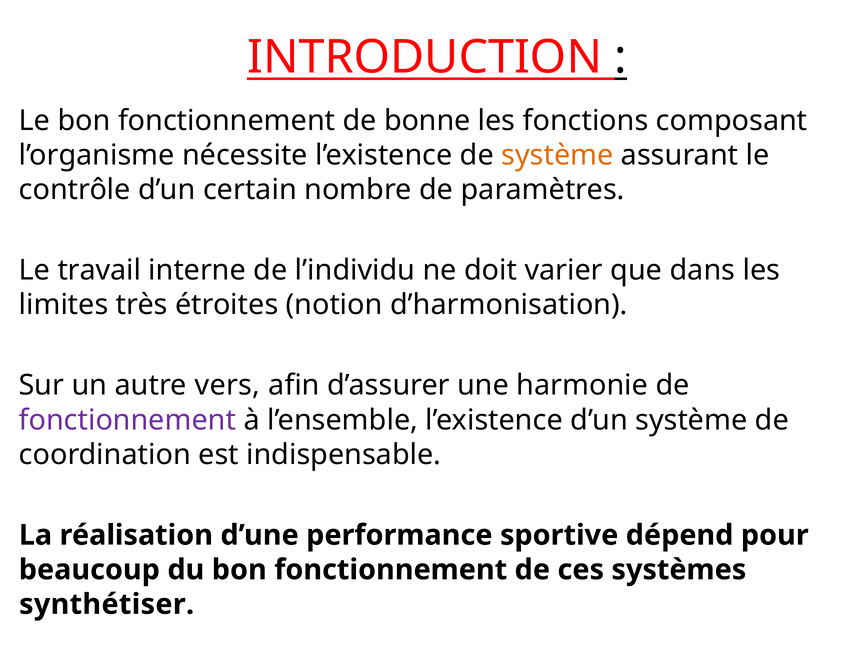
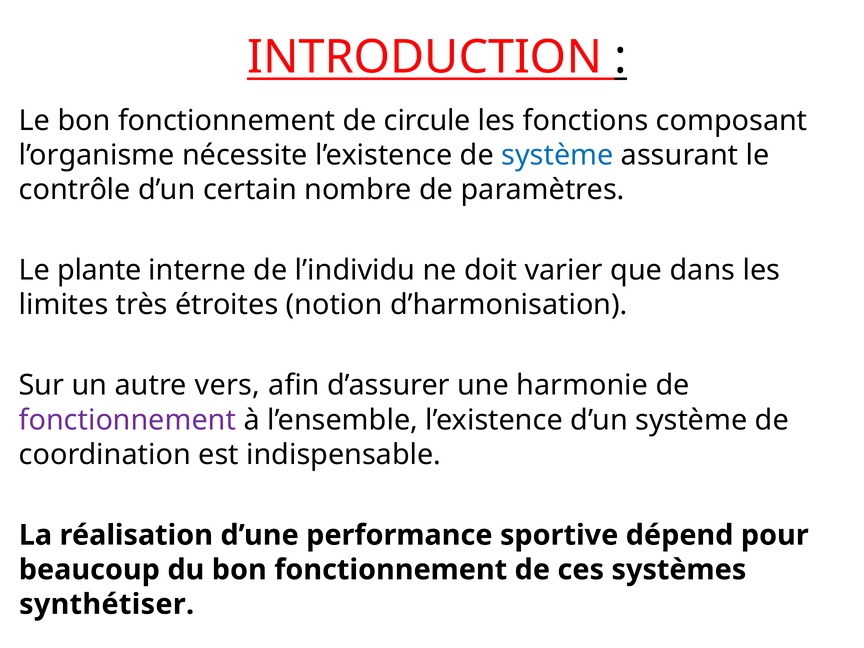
bonne: bonne -> circule (427, 121)
système colour: orange -> blue (557, 155)
travail: travail -> plante (99, 270)
